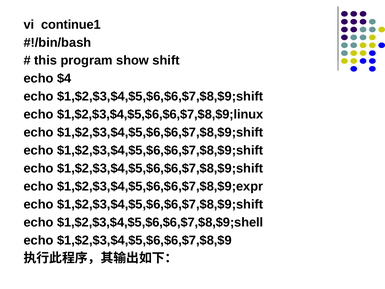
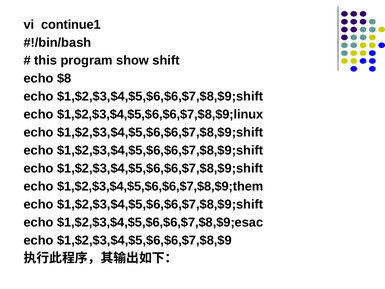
$4: $4 -> $8 (64, 78)
$1,$2,$3,$4,$5,$6,$6,$7,$8,$9;expr: $1,$2,$3,$4,$5,$6,$6,$7,$8,$9;expr -> $1,$2,$3,$4,$5,$6,$6,$7,$8,$9;them (160, 186)
$1,$2,$3,$4,$5,$6,$6,$7,$8,$9;shell: $1,$2,$3,$4,$5,$6,$6,$7,$8,$9;shell -> $1,$2,$3,$4,$5,$6,$6,$7,$8,$9;esac (160, 222)
